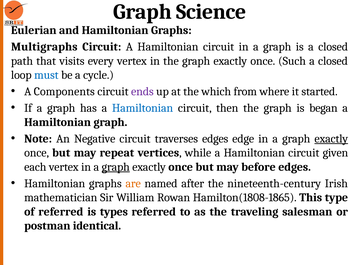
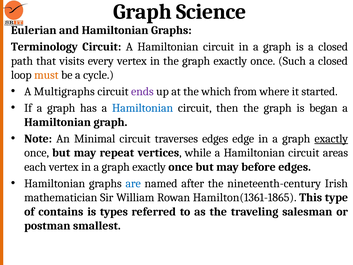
Multigraphs: Multigraphs -> Terminology (44, 47)
must colour: blue -> orange (46, 75)
Components: Components -> Multigraphs (64, 91)
Negative: Negative -> Minimal (95, 138)
given: given -> areas (335, 153)
graph underline: present -> none (116, 167)
are colour: orange -> blue (133, 183)
Hamilton(1808-1865: Hamilton(1808-1865 -> Hamilton(1361-1865 (245, 197)
of referred: referred -> contains (61, 211)
identical: identical -> smallest (97, 226)
